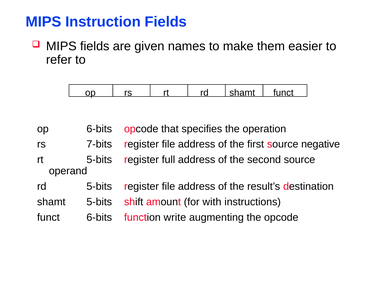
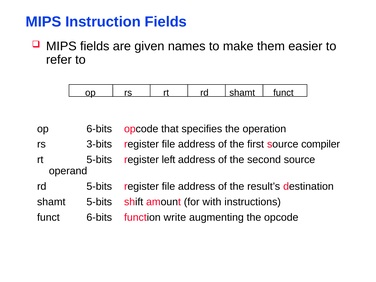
7-bits: 7-bits -> 3-bits (99, 144)
negative: negative -> compiler (321, 144)
full: full -> left (169, 160)
